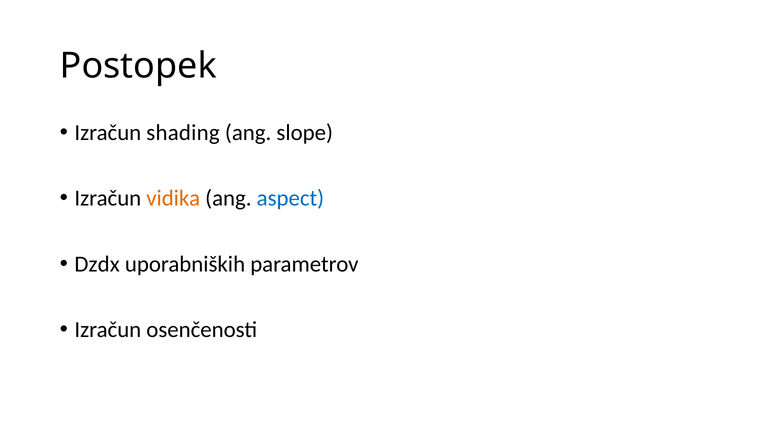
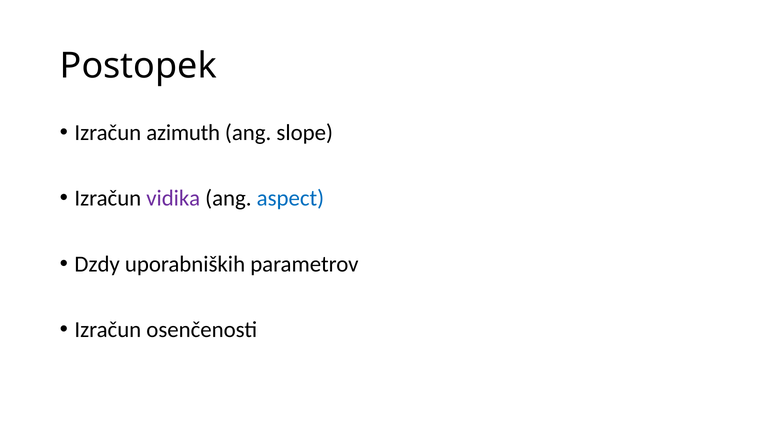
shading: shading -> azimuth (183, 133)
vidika colour: orange -> purple (173, 198)
Dzdx: Dzdx -> Dzdy (97, 264)
